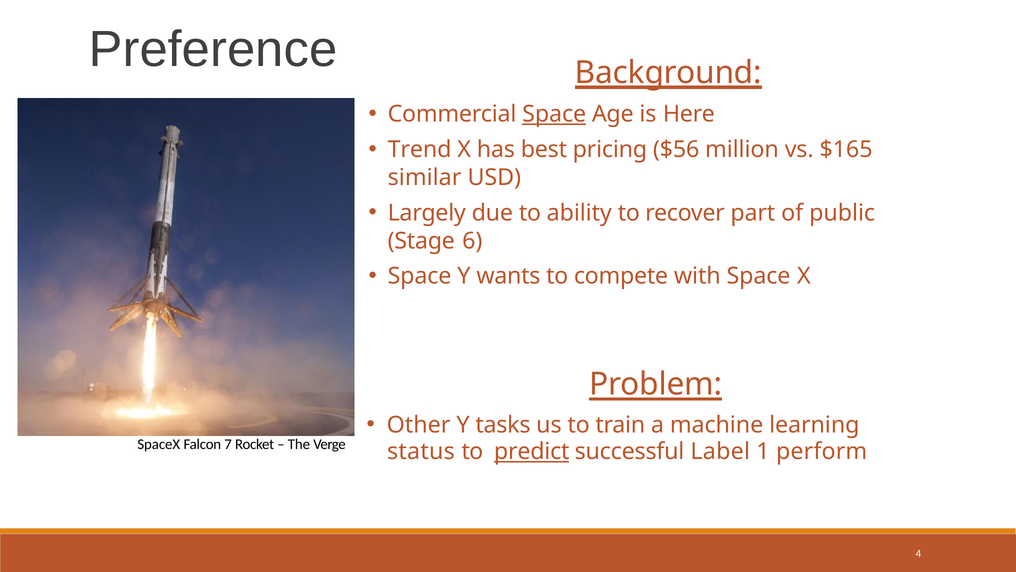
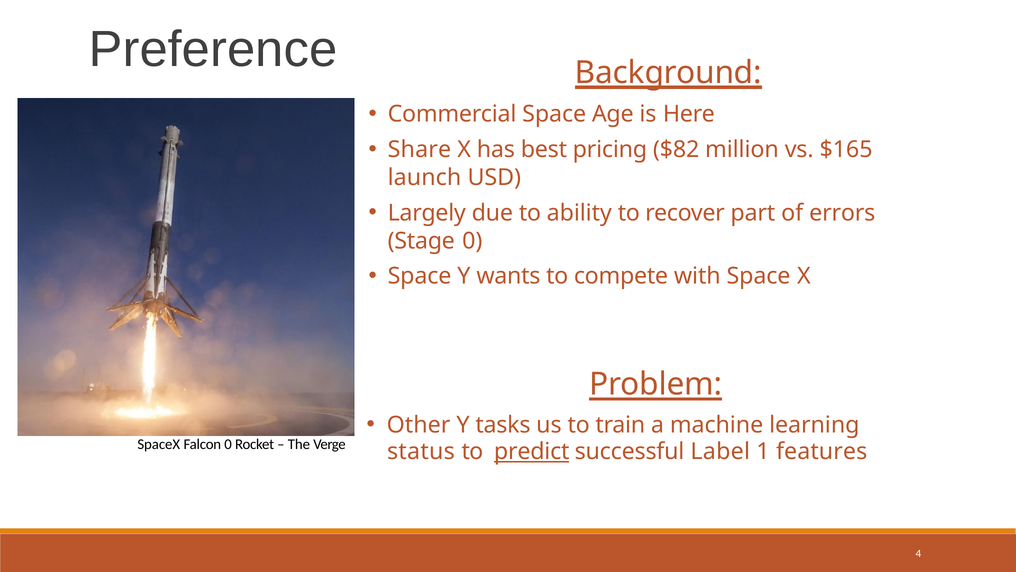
Space underline: present -> none (554, 114)
Trend: Trend -> Share (419, 150)
$56: $56 -> $82 (676, 150)
similar: similar -> launch (425, 177)
public: public -> errors (842, 213)
Stage 6: 6 -> 0 (472, 241)
Falcon 7: 7 -> 0 (228, 444)
perform: perform -> features (822, 451)
